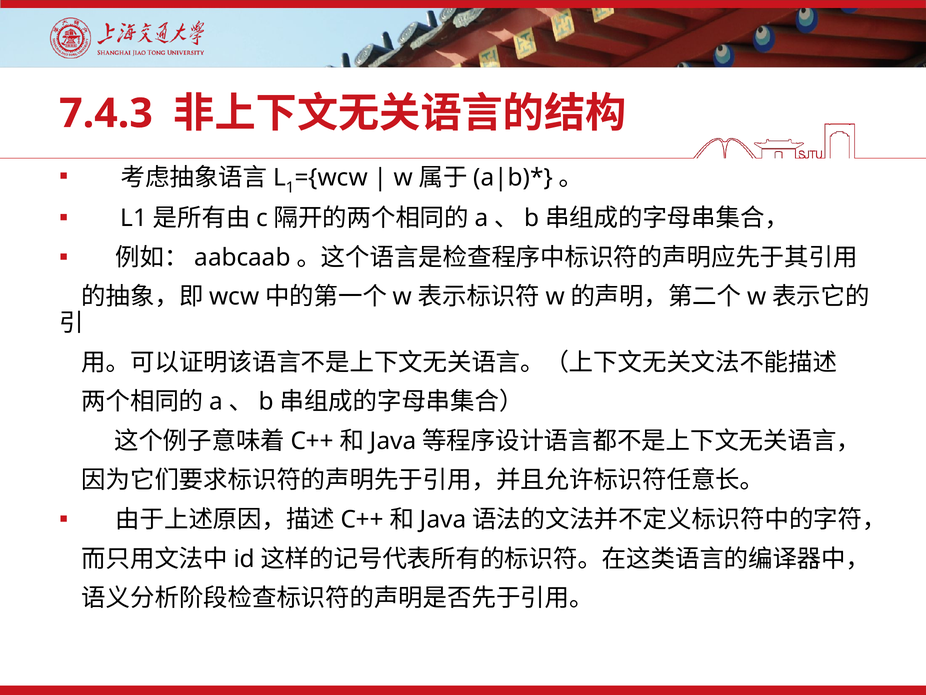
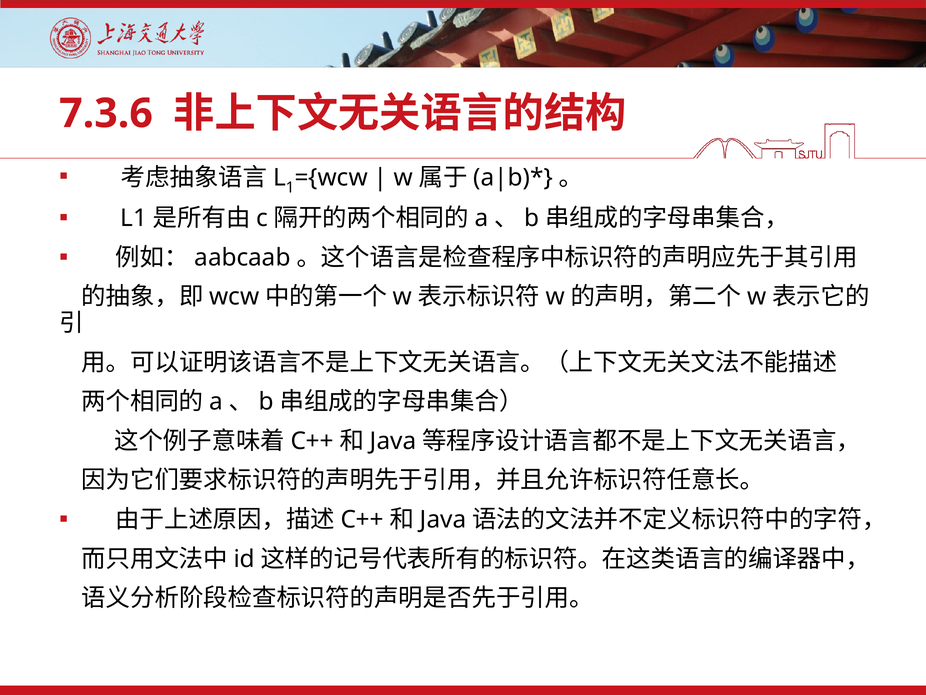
7.4.3: 7.4.3 -> 7.3.6 (106, 113)
